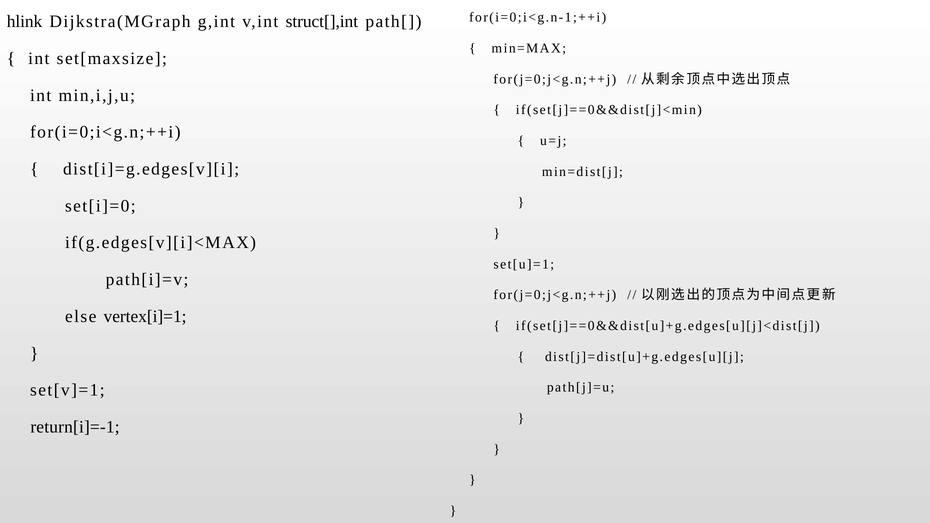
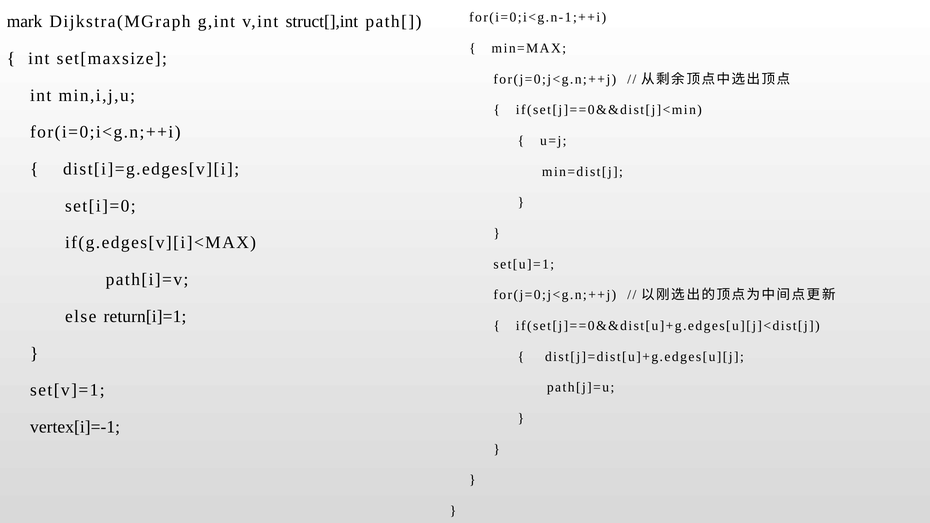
hlink: hlink -> mark (25, 22)
vertex[i]=1: vertex[i]=1 -> return[i]=1 (145, 317)
return[i]=-1: return[i]=-1 -> vertex[i]=-1 (75, 427)
